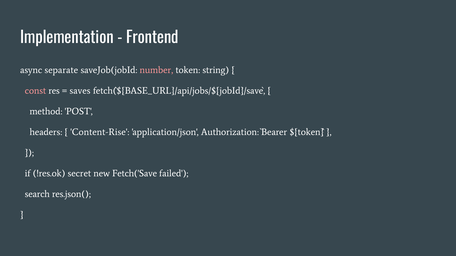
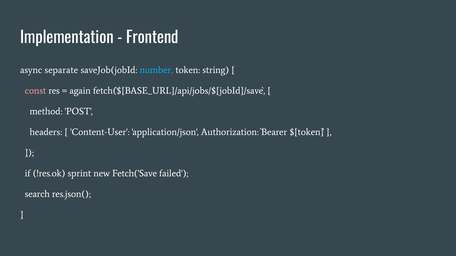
number colour: pink -> light blue (156, 70)
saves: saves -> again (80, 91)
Content-Rise: Content-Rise -> Content-User (100, 132)
secret: secret -> sprint (79, 174)
